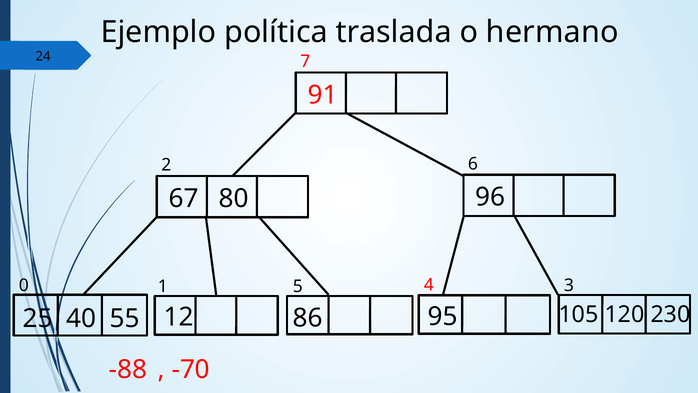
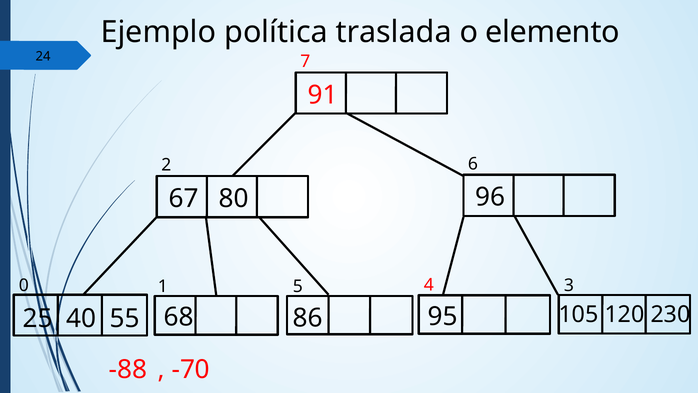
hermano: hermano -> elemento (553, 32)
12: 12 -> 68 (179, 317)
